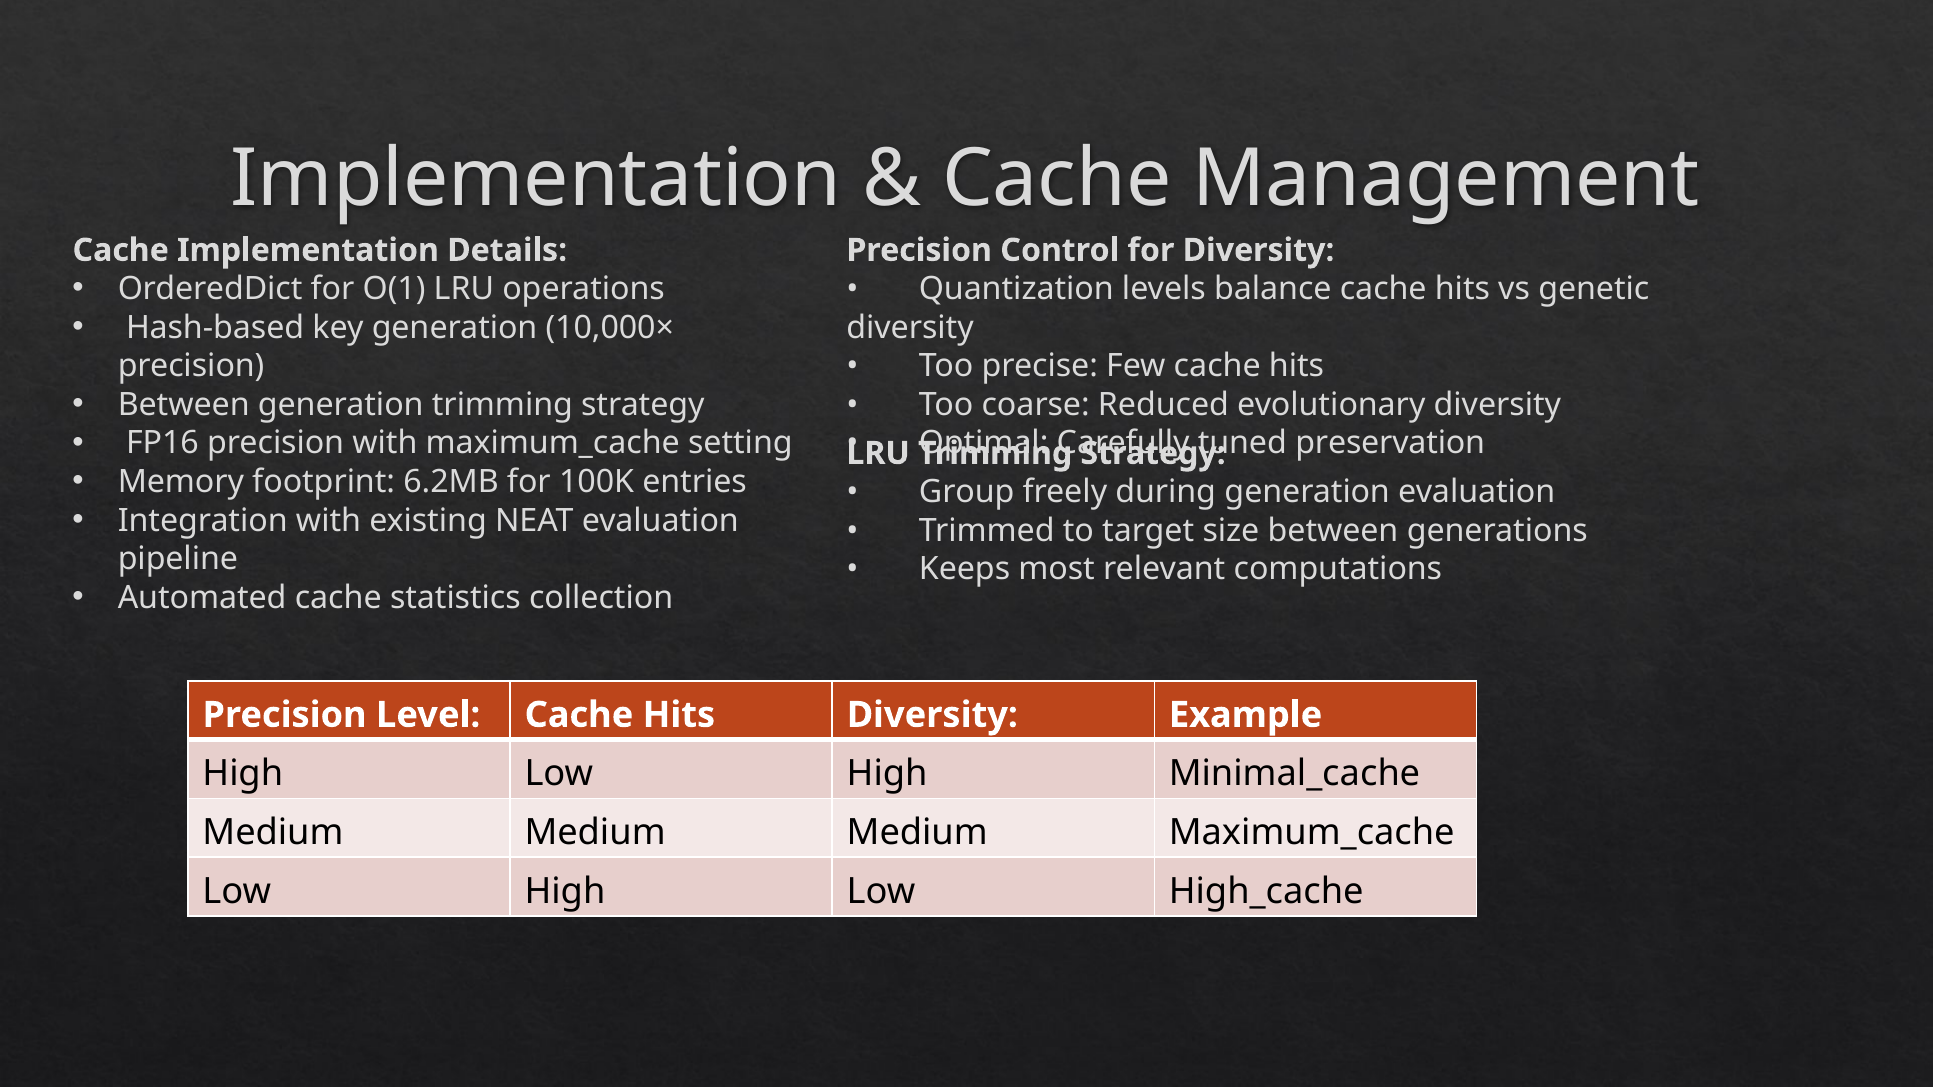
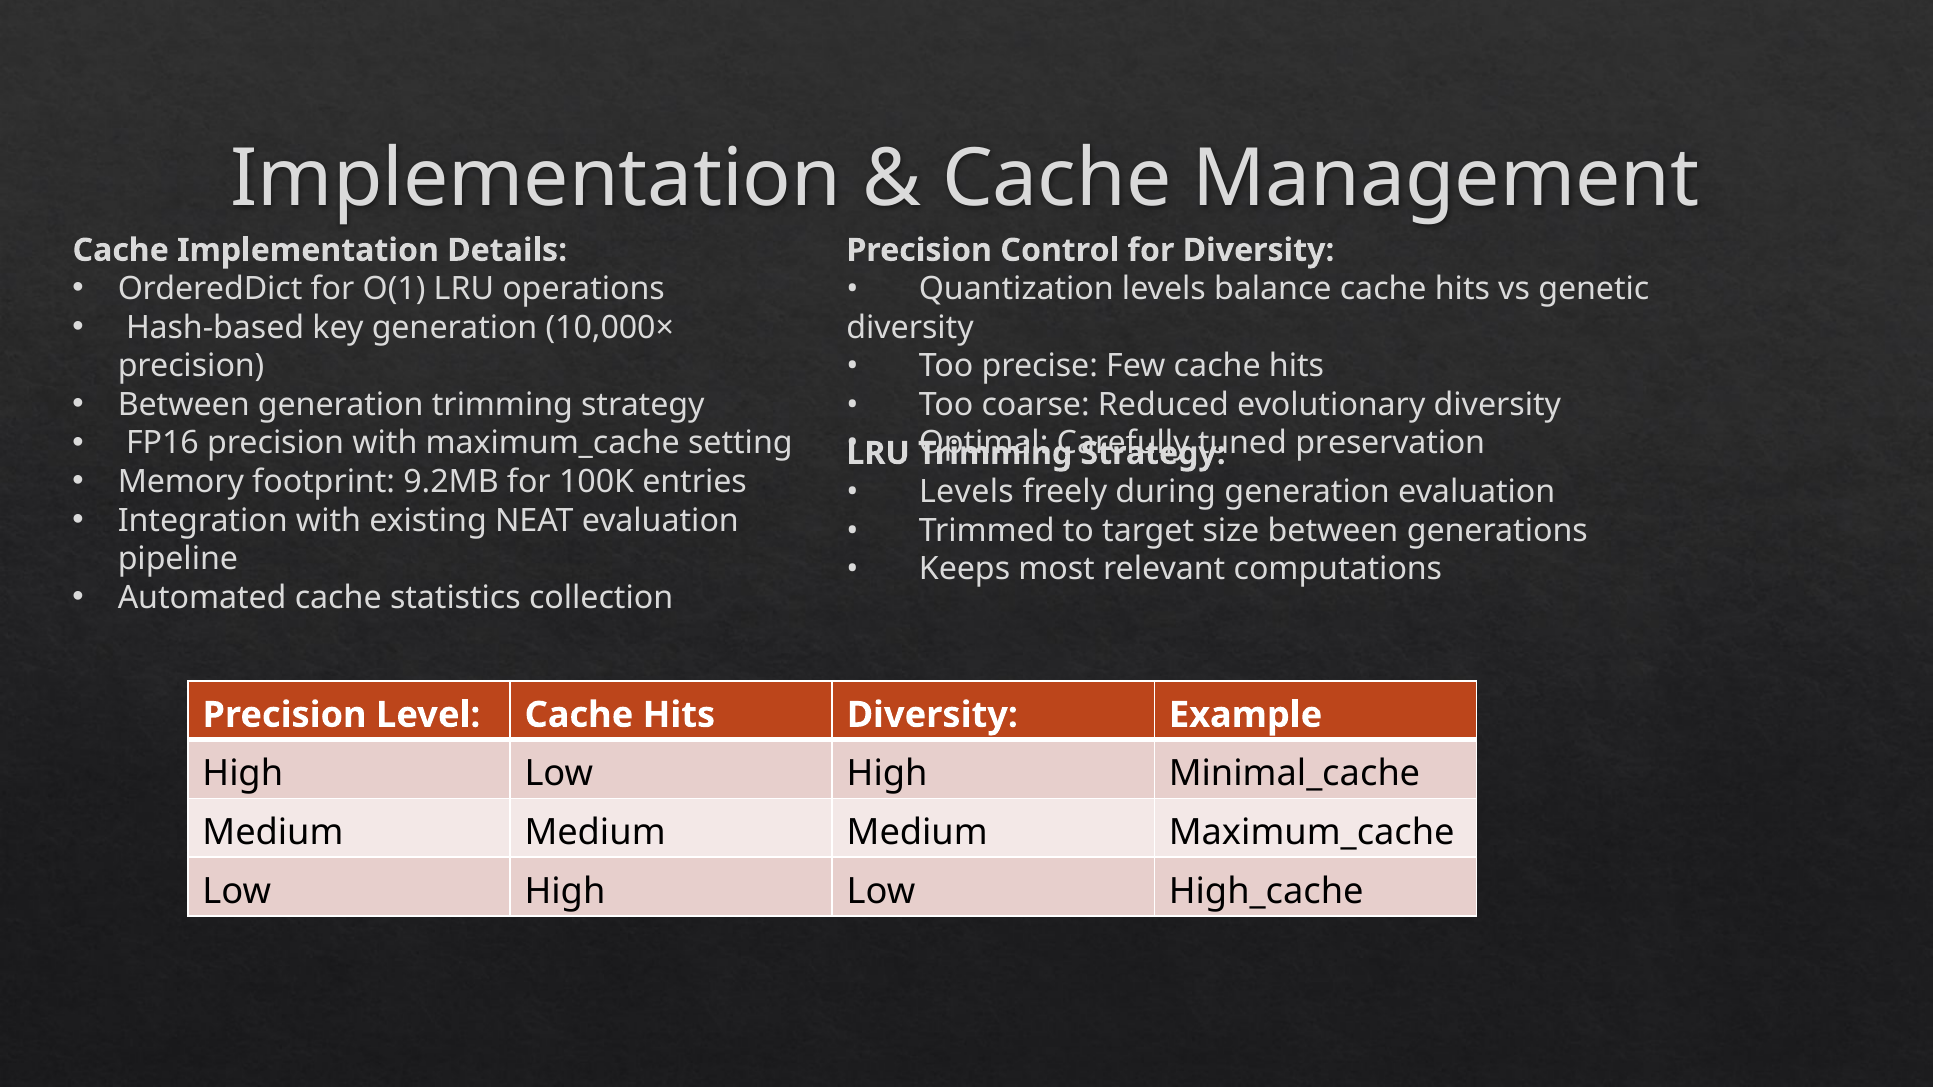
6.2MB: 6.2MB -> 9.2MB (451, 482)
Group: Group -> Levels (966, 492)
